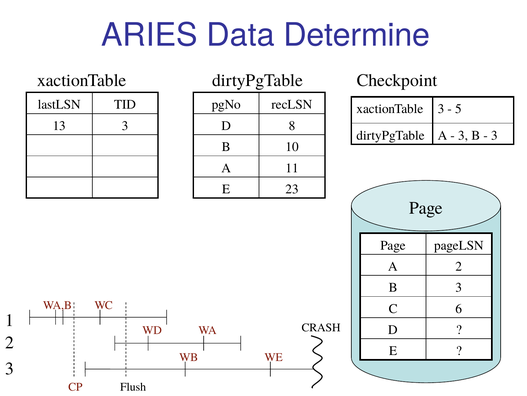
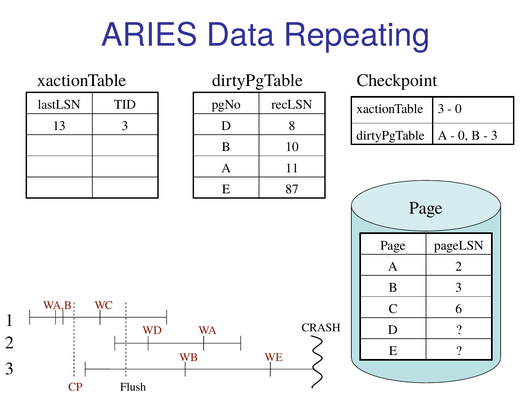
Determine: Determine -> Repeating (357, 35)
5: 5 -> 0 (459, 109)
3: 3 -> 0 (463, 135)
23: 23 -> 87 (292, 189)
